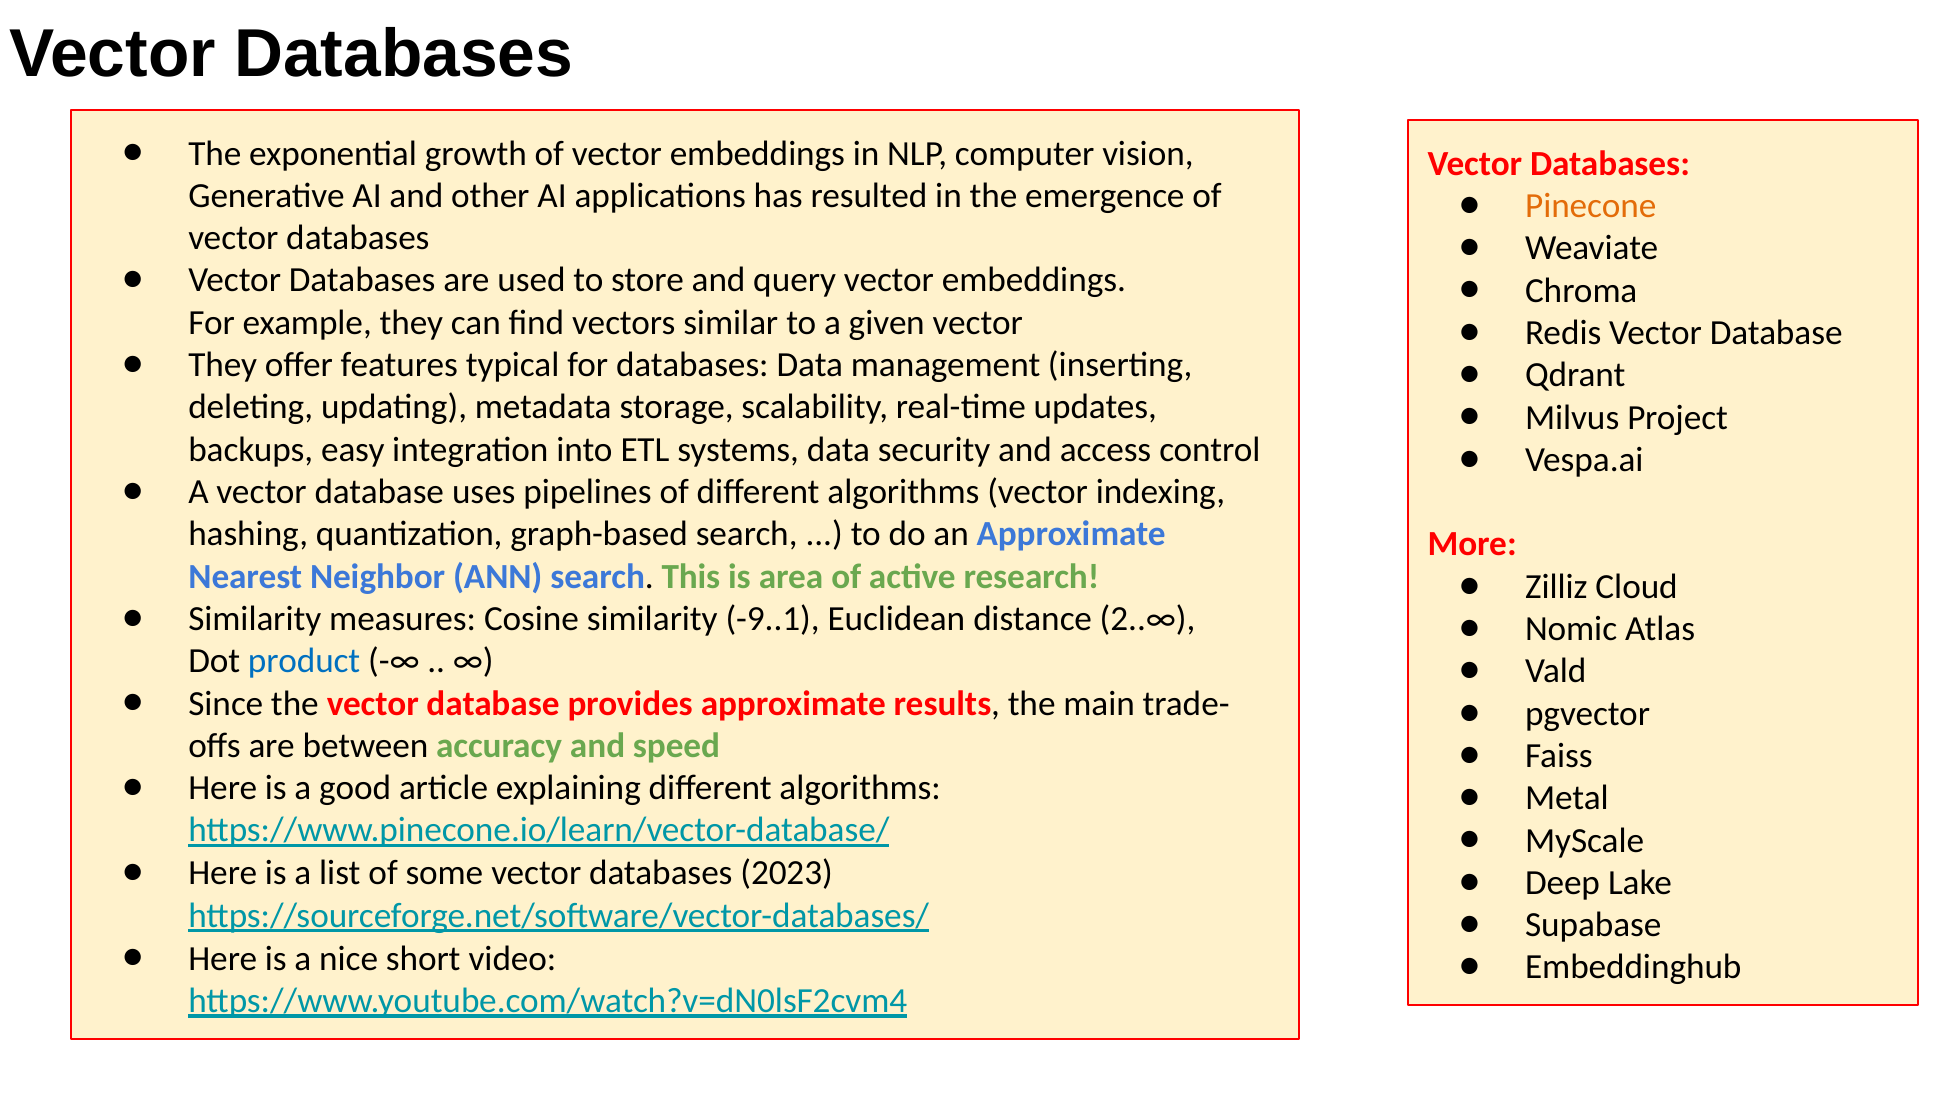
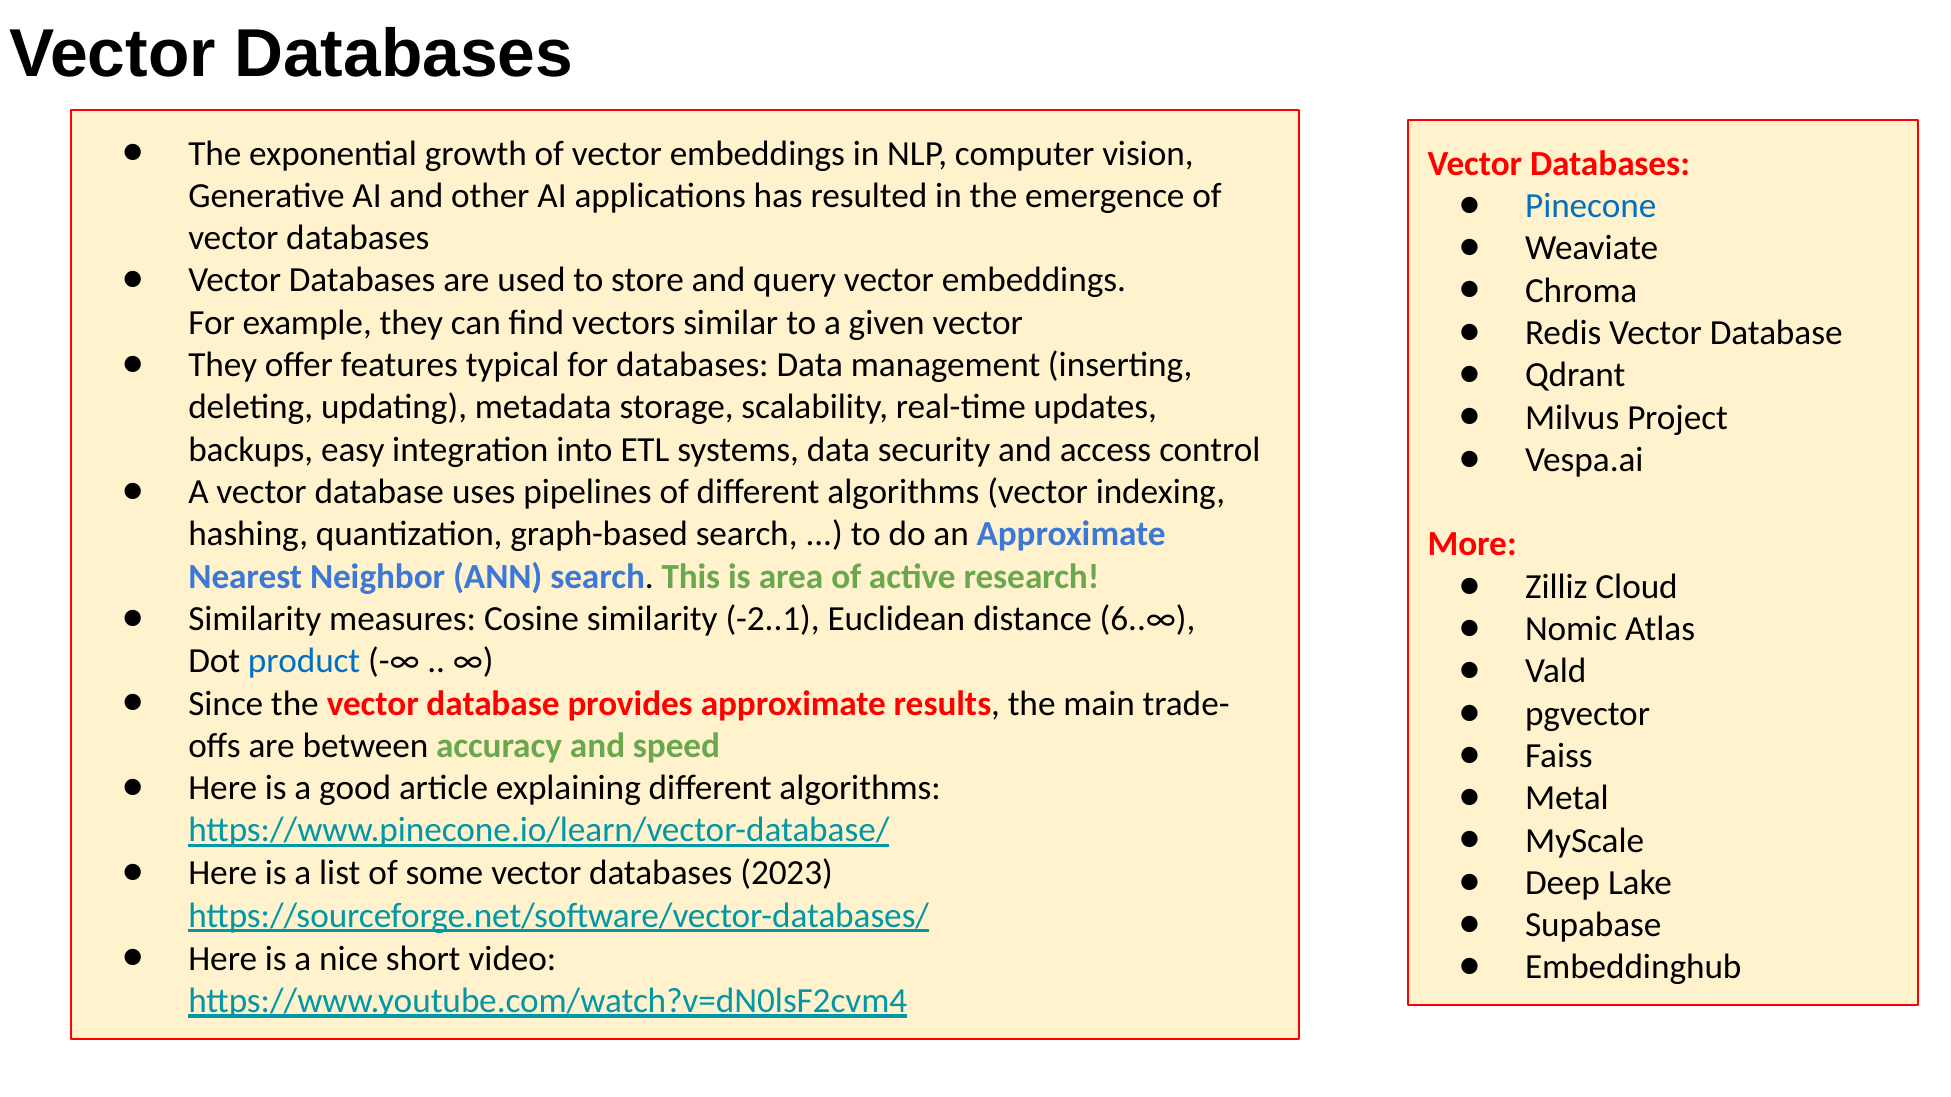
Pinecone colour: orange -> blue (1591, 206)
-9..1: -9..1 -> -2..1 (773, 619)
2..∞: 2..∞ -> 6..∞ (1148, 619)
